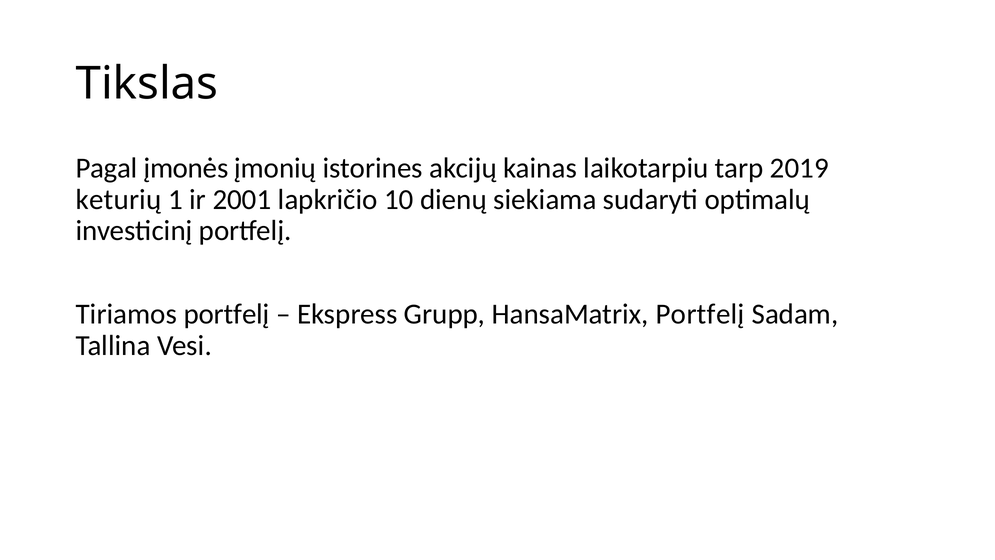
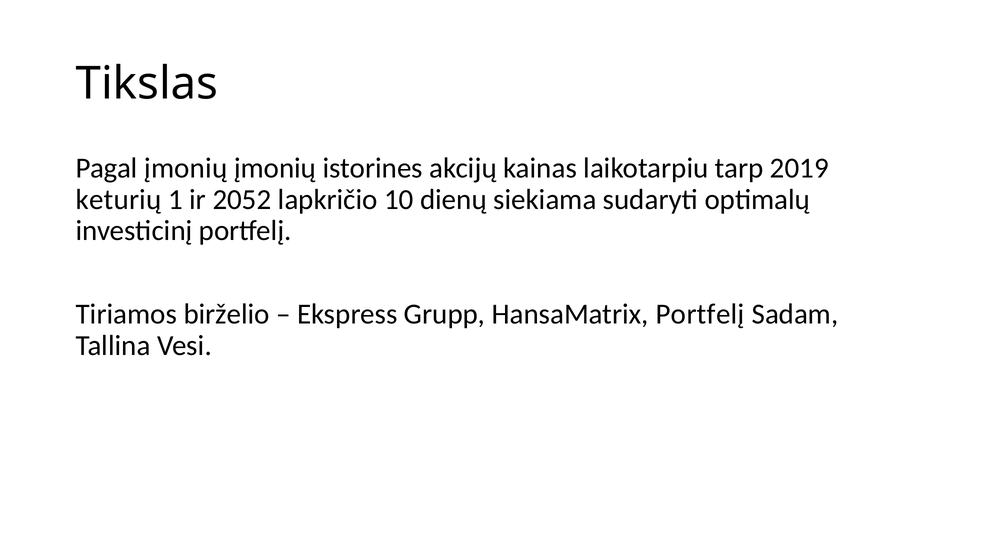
Pagal įmonės: įmonės -> įmonių (186, 168)
2001: 2001 -> 2052 (242, 199)
Tiriamos portfelį: portfelį -> birželio (227, 314)
